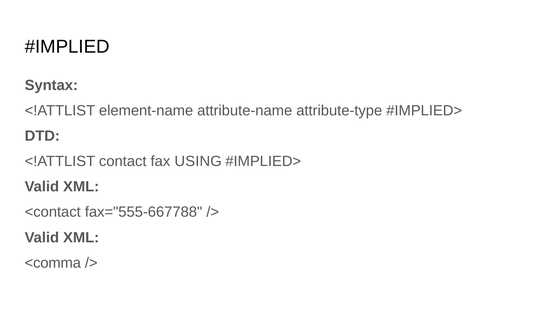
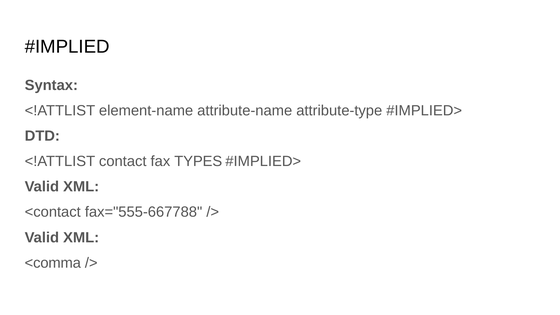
USING: USING -> TYPES (198, 161)
